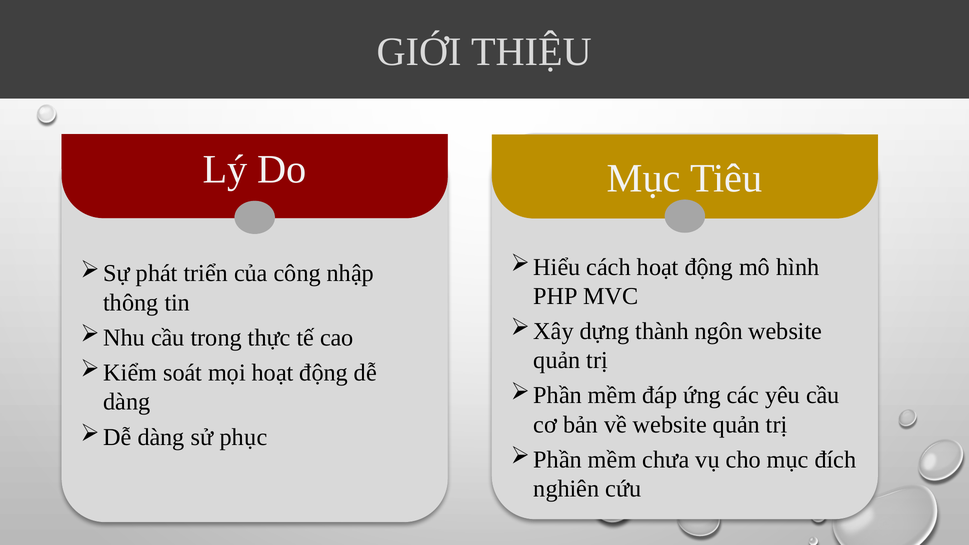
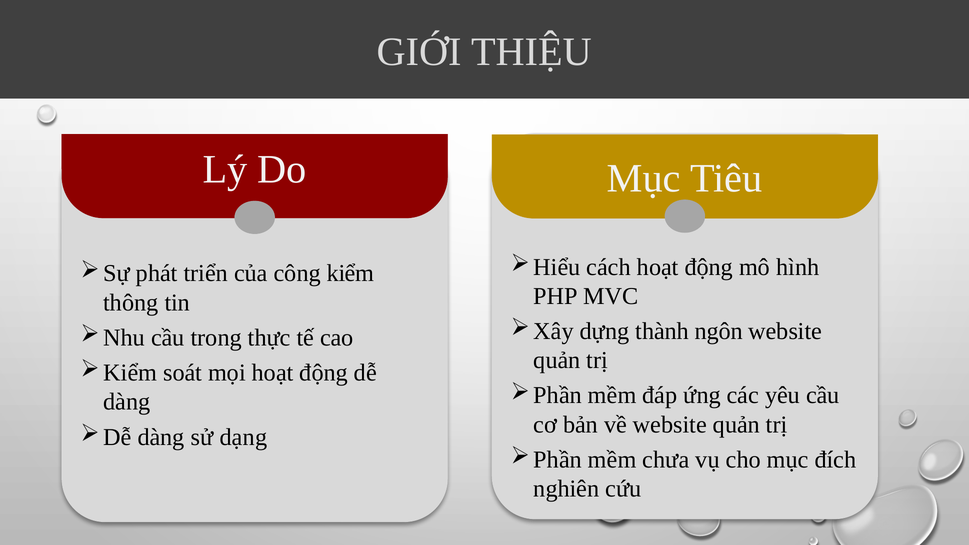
nhập: nhập -> kiểm (350, 274)
phục: phục -> dạng (243, 437)
